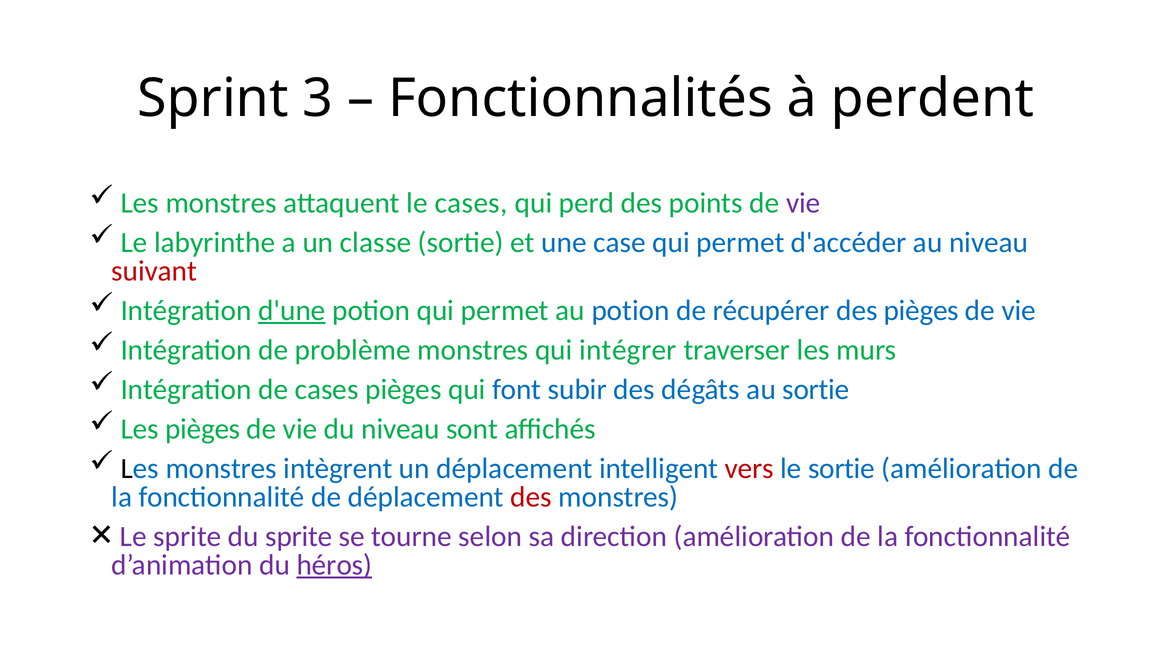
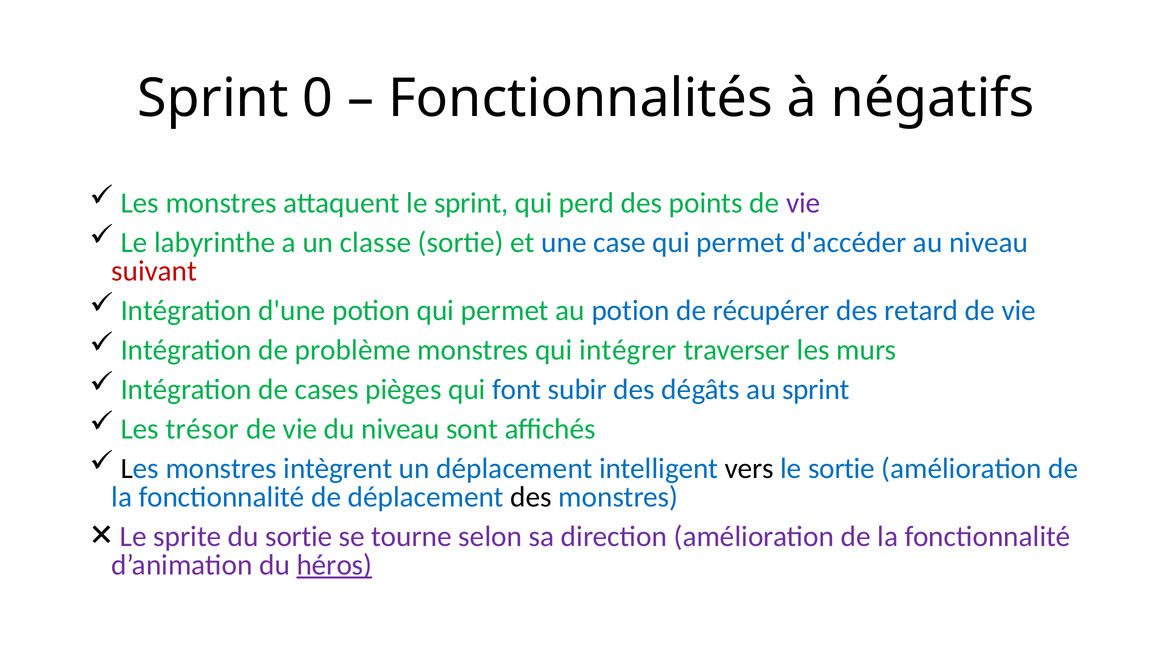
3: 3 -> 0 (318, 99)
perdent: perdent -> négatifs (933, 99)
le cases: cases -> sprint (471, 203)
d'une underline: present -> none (292, 310)
des pièges: pièges -> retard (921, 310)
au sortie: sortie -> sprint (816, 389)
Les pièges: pièges -> trésor (202, 429)
vers colour: red -> black (749, 468)
des colour: red -> black (531, 497)
du sprite: sprite -> sortie (299, 536)
